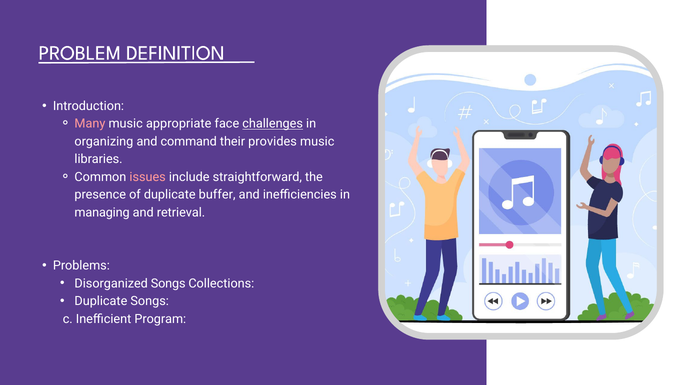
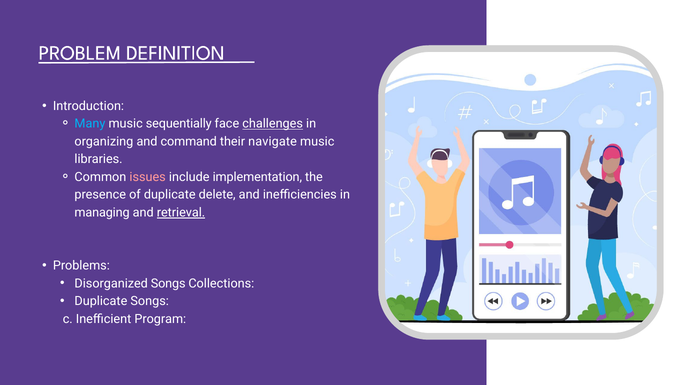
Many colour: pink -> light blue (90, 124)
appropriate: appropriate -> sequentially (179, 124)
provides: provides -> navigate (273, 142)
straightforward: straightforward -> implementation (257, 177)
buffer: buffer -> delete (217, 195)
retrieval underline: none -> present (181, 213)
